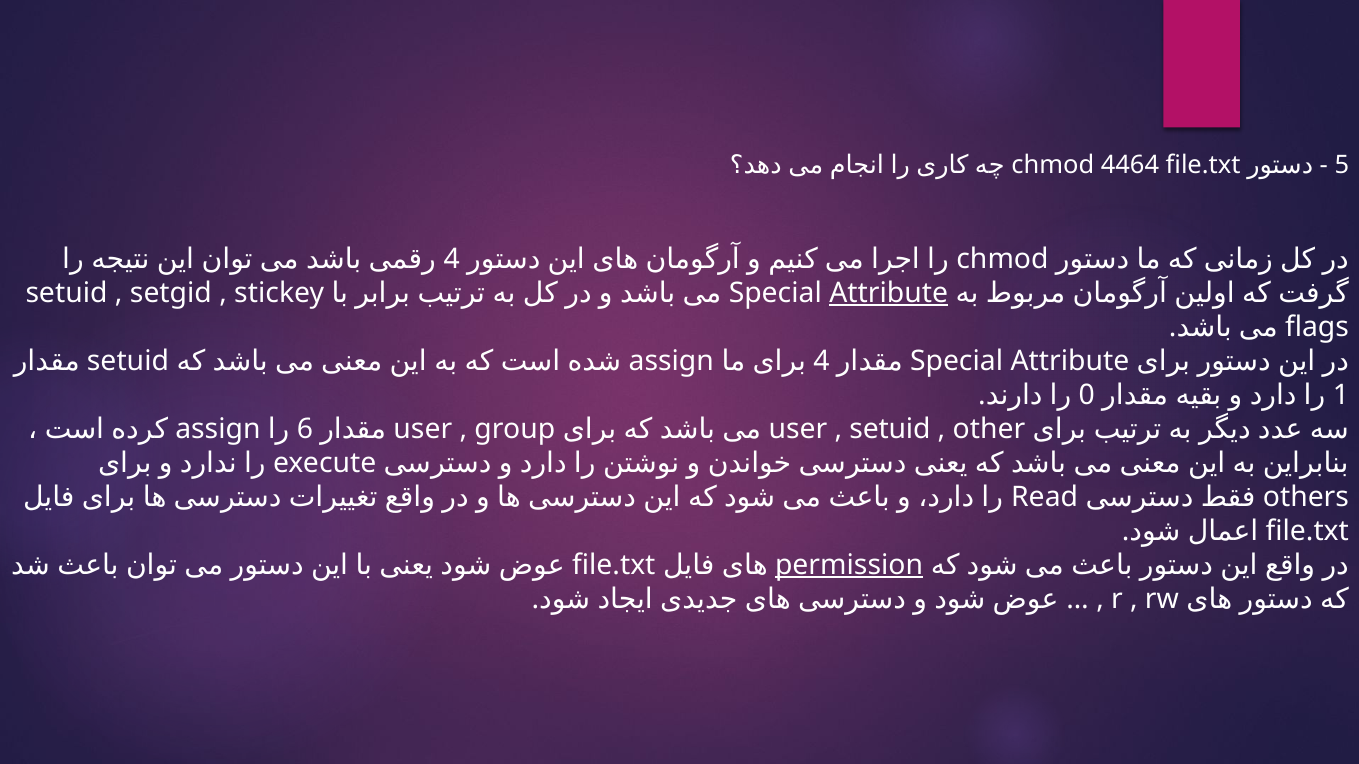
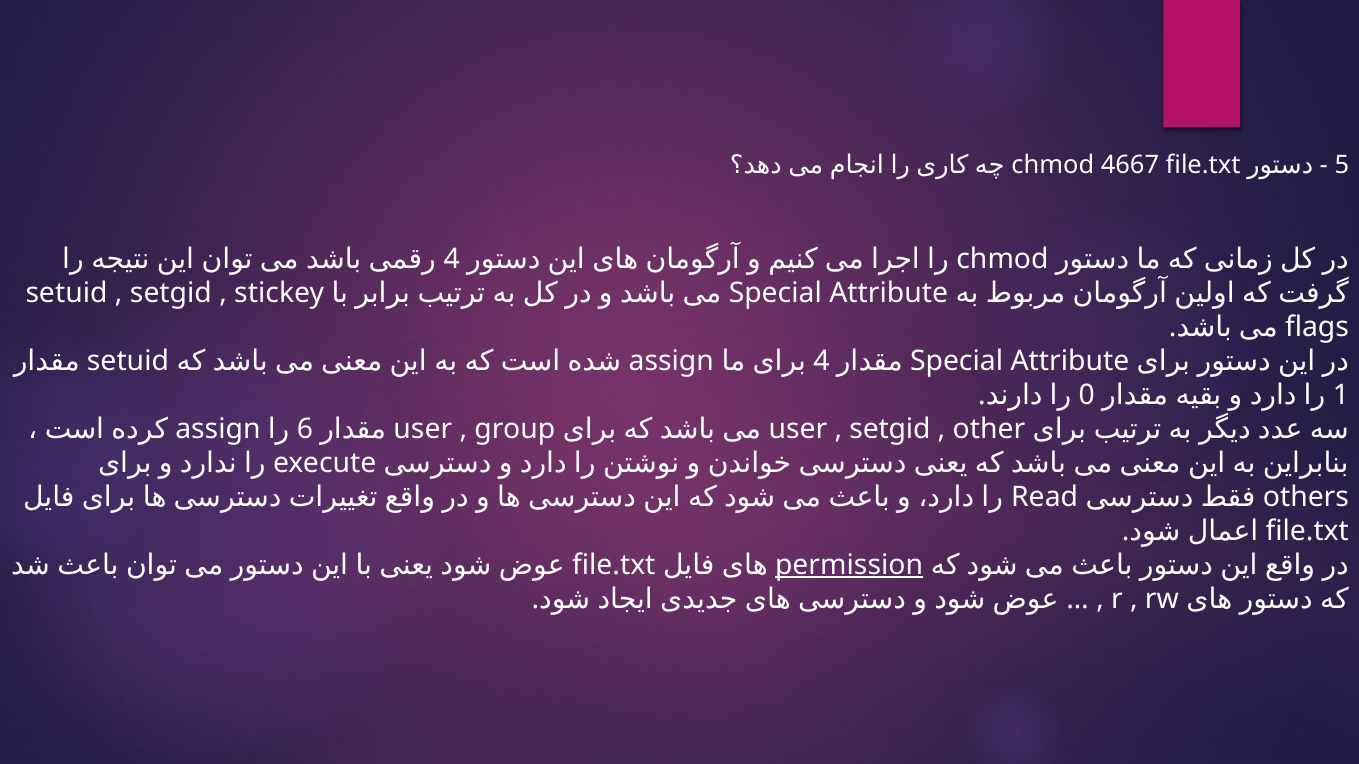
4464: 4464 -> 4667 (1130, 166)
Attribute underline: present -> none (889, 293)
setuid: setuid -> setgid (890, 429)
